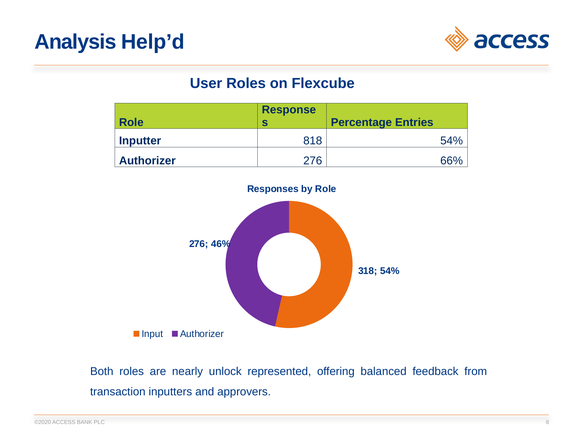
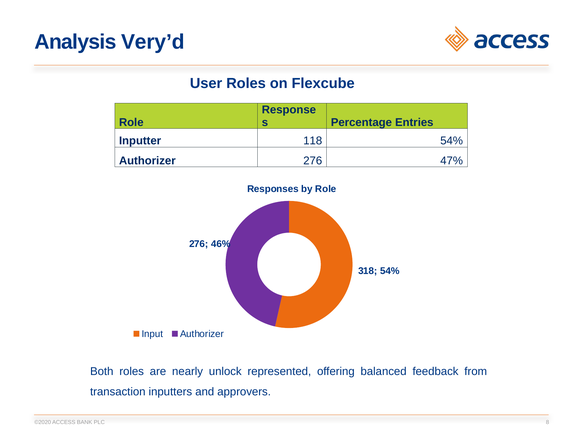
Help’d: Help’d -> Very’d (153, 42)
818: 818 -> 118 (313, 141)
66%: 66% -> 47% (452, 161)
